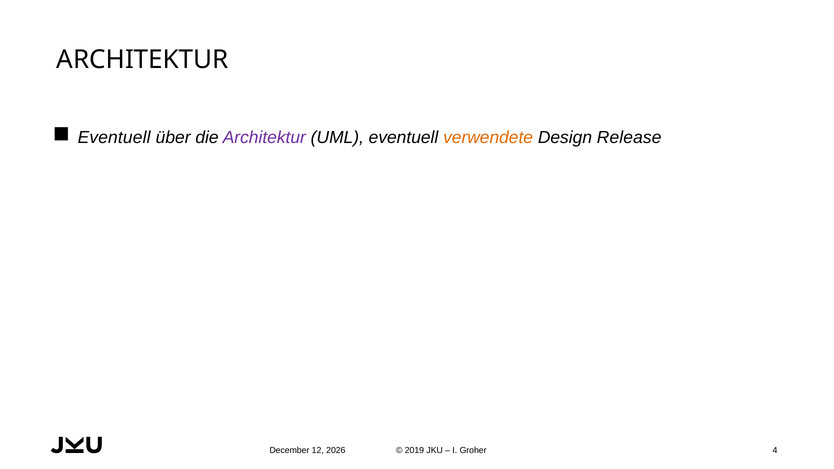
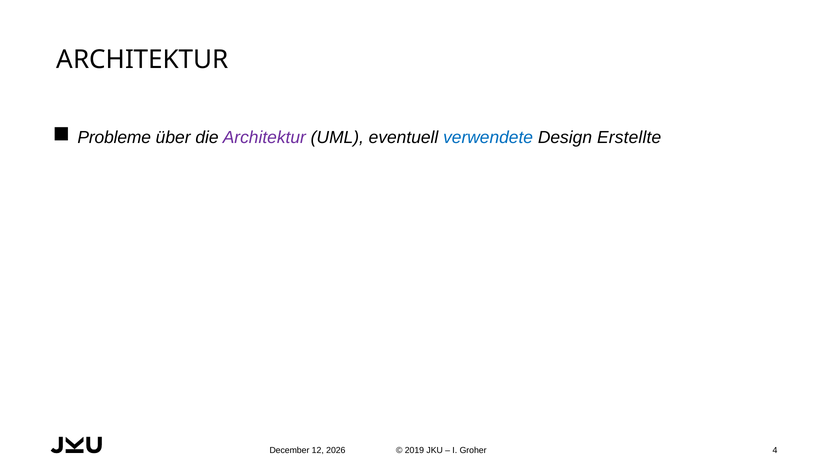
Eventuell: Eventuell -> Probleme (114, 137)
verwendete colour: orange -> blue (488, 137)
Release: Release -> Erstellte (629, 137)
